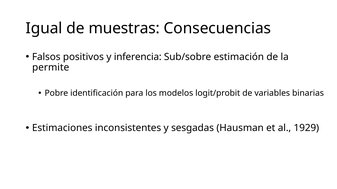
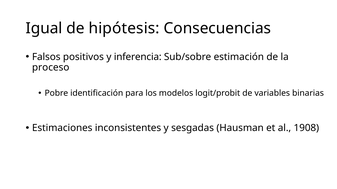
muestras: muestras -> hipótesis (124, 28)
permite: permite -> proceso (51, 68)
1929: 1929 -> 1908 (306, 128)
